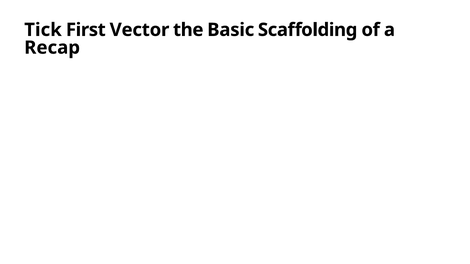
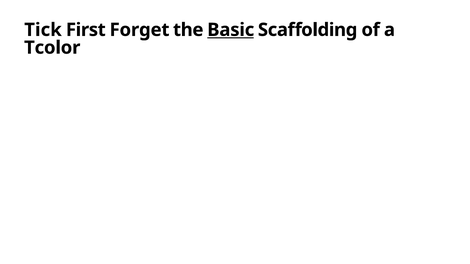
Vector: Vector -> Forget (139, 30)
Basic underline: none -> present (231, 30)
Recap: Recap -> Tcolor (52, 48)
